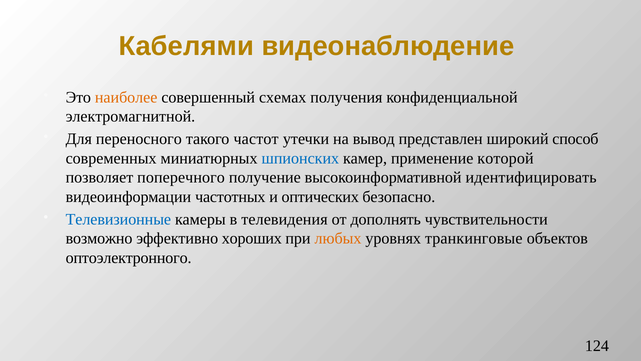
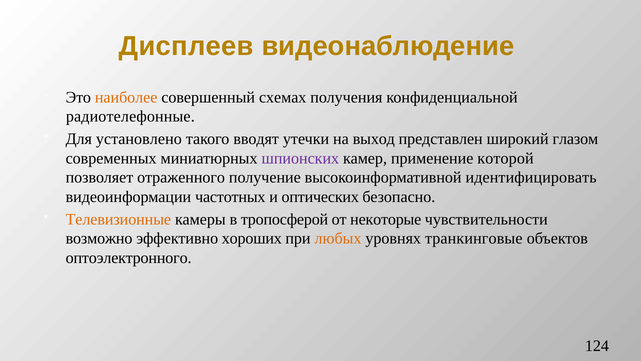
Кабелями: Кабелями -> Дисплеев (186, 46)
электромагнитной: электромагнитной -> радиотелефонные (130, 117)
переносного: переносного -> установлено (139, 139)
частот: частот -> вводят (256, 139)
вывод: вывод -> выход (374, 139)
способ: способ -> глазом (575, 139)
шпионских colour: blue -> purple (300, 158)
поперечного: поперечного -> отраженного (181, 177)
Телевизионные colour: blue -> orange (118, 219)
телевидения: телевидения -> тропосферой (285, 219)
дополнять: дополнять -> некоторые (386, 219)
